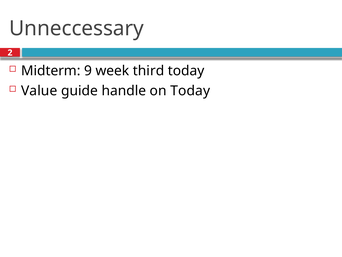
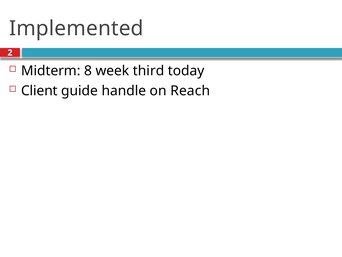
Unneccessary: Unneccessary -> Implemented (76, 29)
9: 9 -> 8 (88, 71)
Value: Value -> Client (39, 91)
on Today: Today -> Reach (190, 91)
